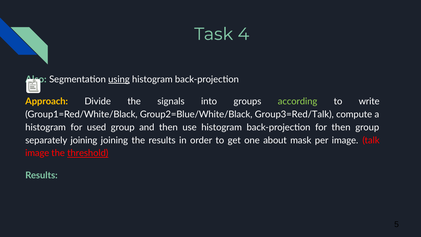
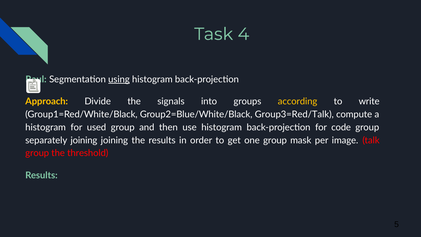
Also: Also -> Raul (36, 79)
according colour: light green -> yellow (298, 102)
for then: then -> code (341, 127)
one about: about -> group (275, 140)
image: image -> group (37, 153)
threshold underline: present -> none (88, 153)
